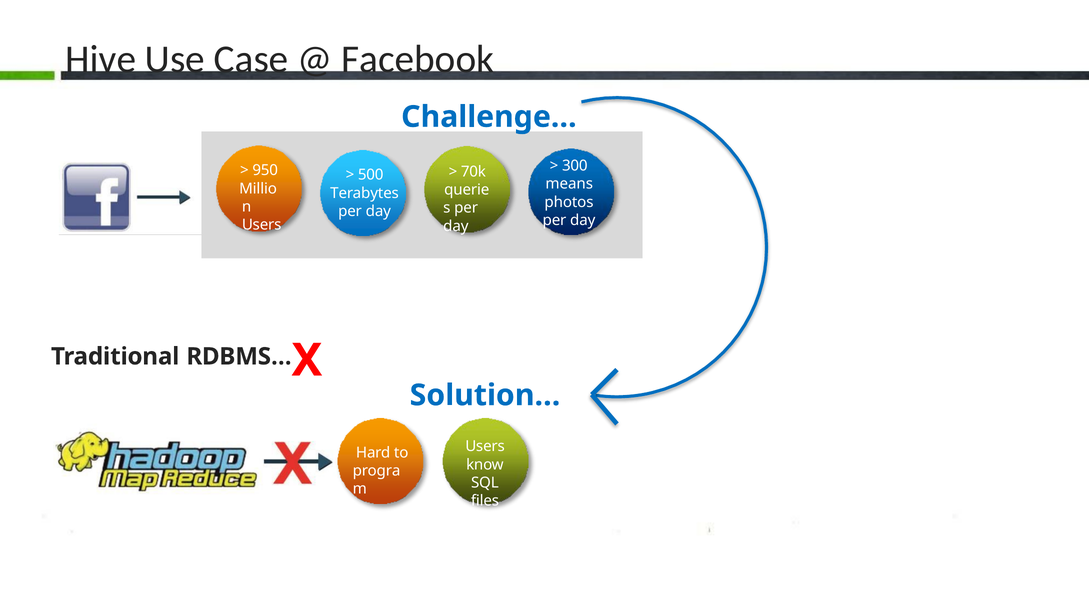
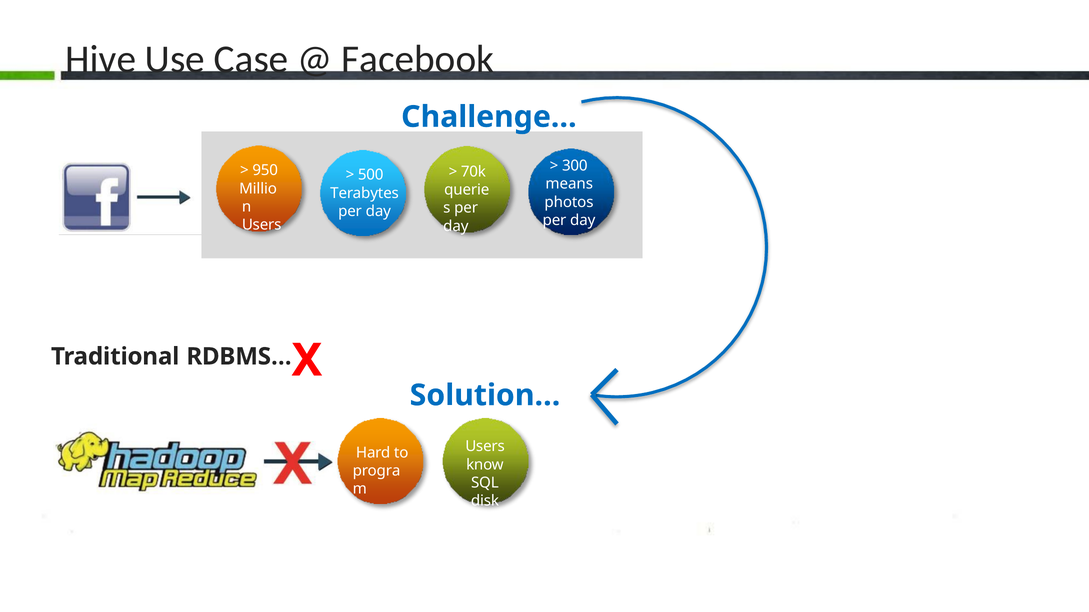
files: files -> disk (485, 501)
